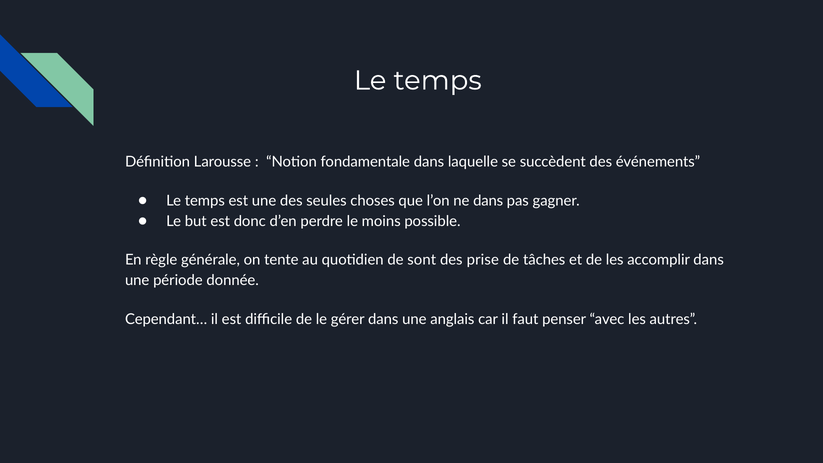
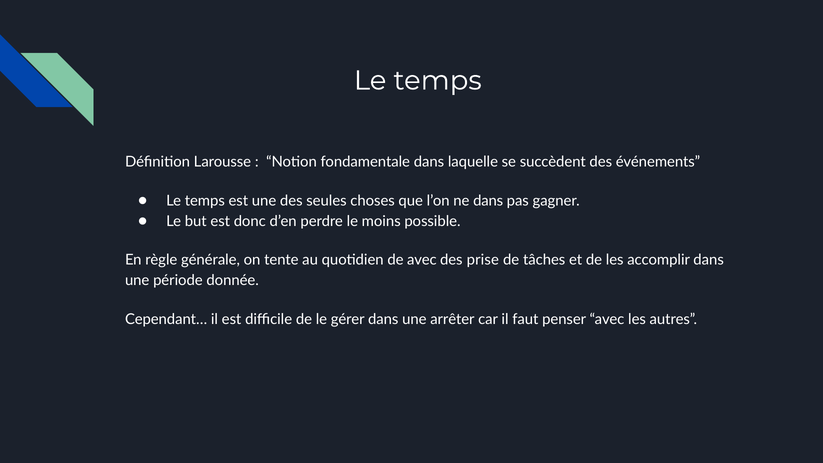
de sont: sont -> avec (422, 260)
anglais: anglais -> arrêter (452, 319)
